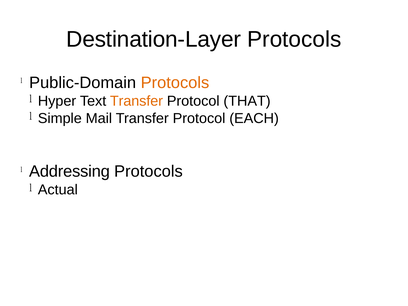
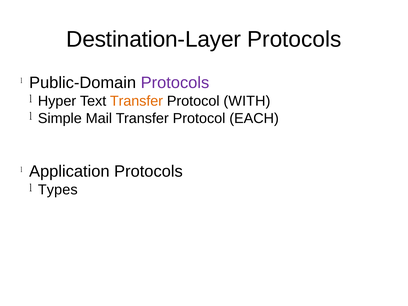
Protocols colour: orange -> purple (175, 83)
THAT: THAT -> WITH (247, 101)
Addressing: Addressing -> Application (69, 171)
Actual: Actual -> Types (58, 190)
